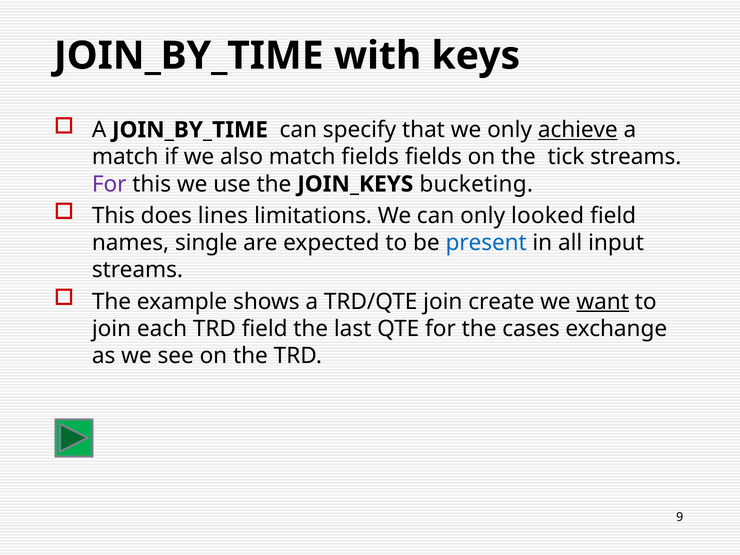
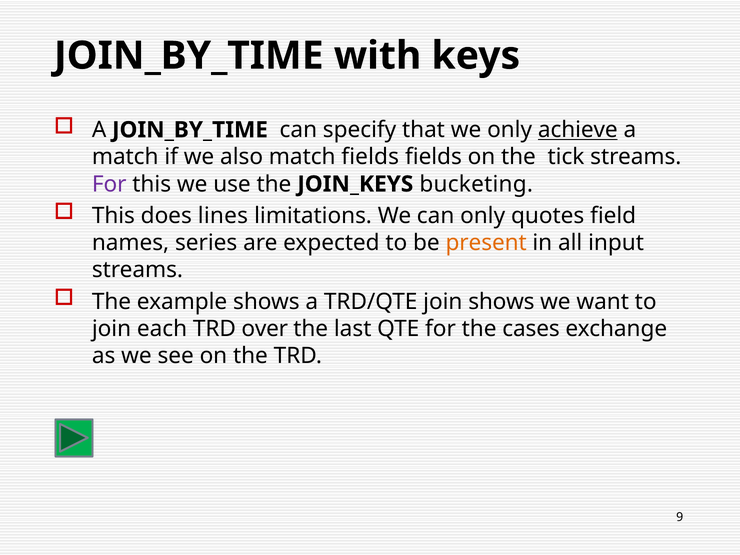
looked: looked -> quotes (548, 216)
single: single -> series (206, 243)
present colour: blue -> orange (486, 243)
join create: create -> shows (501, 302)
want underline: present -> none (603, 302)
TRD field: field -> over (265, 329)
